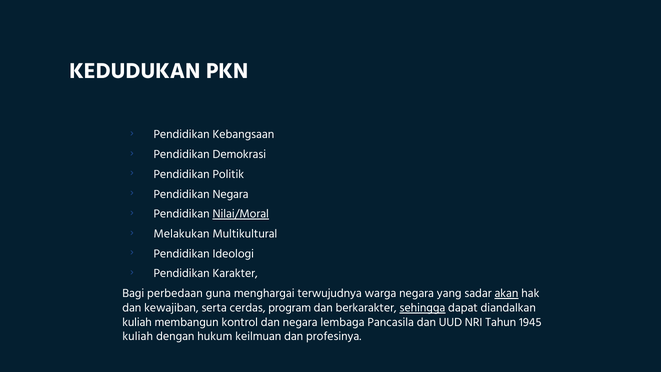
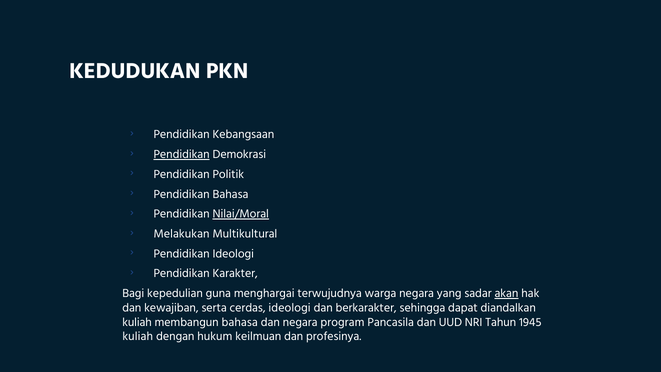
Pendidikan underline: none -> present (182, 154)
Pendidikan Negara: Negara -> Bahasa (230, 194)
perbedaan: perbedaan -> kepedulian (175, 293)
cerdas program: program -> ideologi (290, 308)
sehingga underline: present -> none (422, 308)
membangun kontrol: kontrol -> bahasa (240, 322)
lembaga: lembaga -> program (342, 322)
